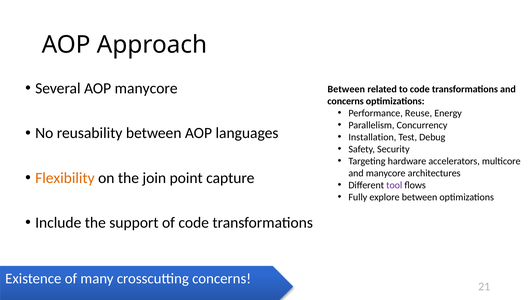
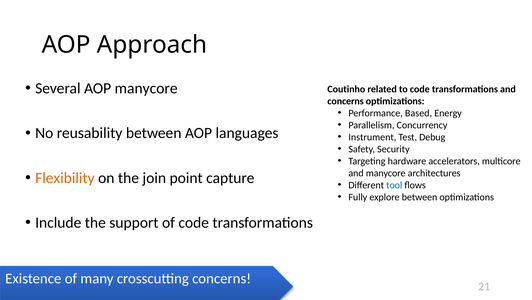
Between: Between -> Coutinho (346, 89)
Reuse: Reuse -> Based (419, 113)
Installation: Installation -> Instrument (372, 137)
tool colour: purple -> blue (394, 185)
